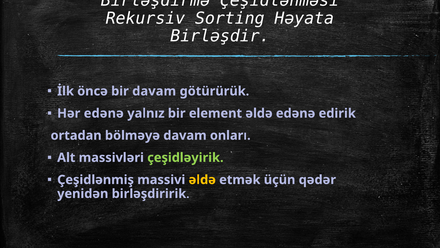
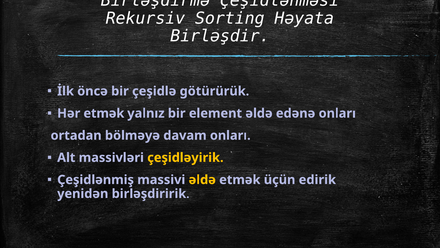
bir davam: davam -> çeşidlə (154, 91)
Hər edənə: edənə -> etmək (104, 113)
edənə edirik: edirik -> onları (337, 113)
çeşidləyirik colour: light green -> yellow (185, 157)
qədər: qədər -> edirik (317, 180)
